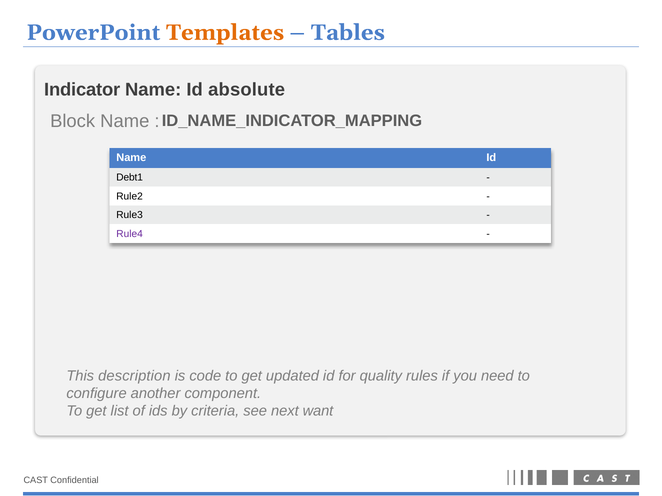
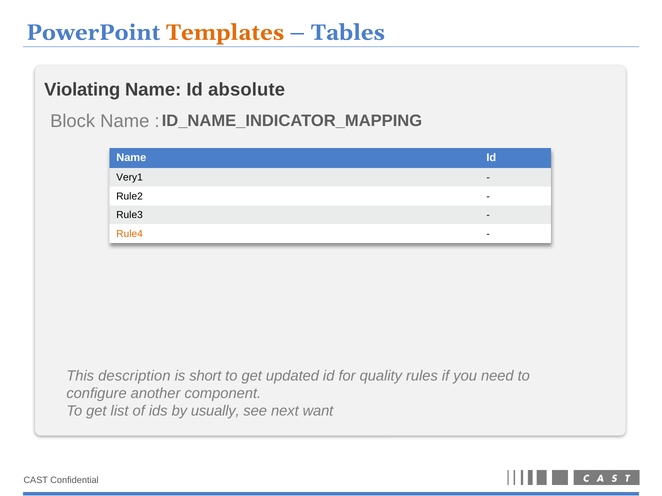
Indicator: Indicator -> Violating (82, 90)
Debt1: Debt1 -> Very1 (130, 178)
Rule4 colour: purple -> orange (130, 234)
code: code -> short (205, 376)
criteria: criteria -> usually (215, 411)
